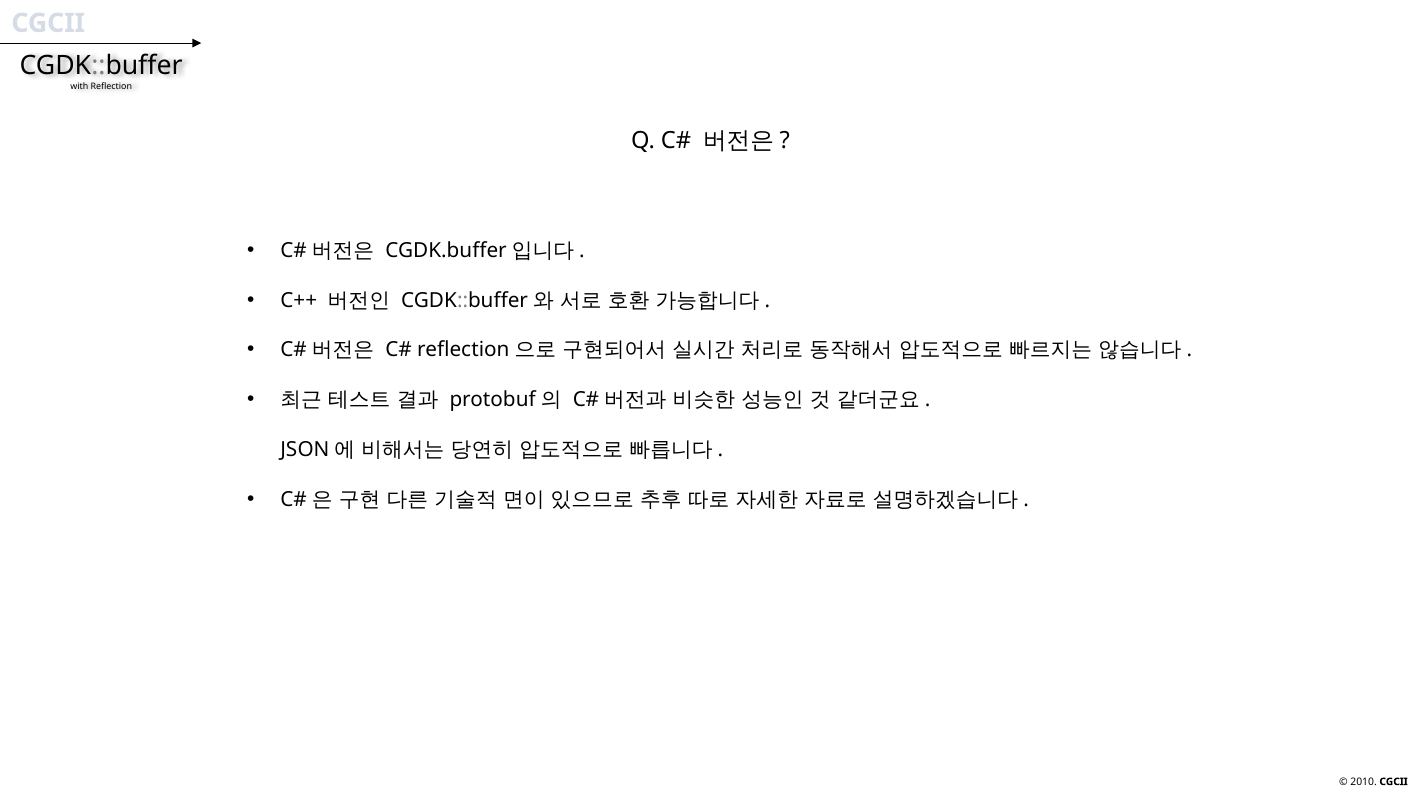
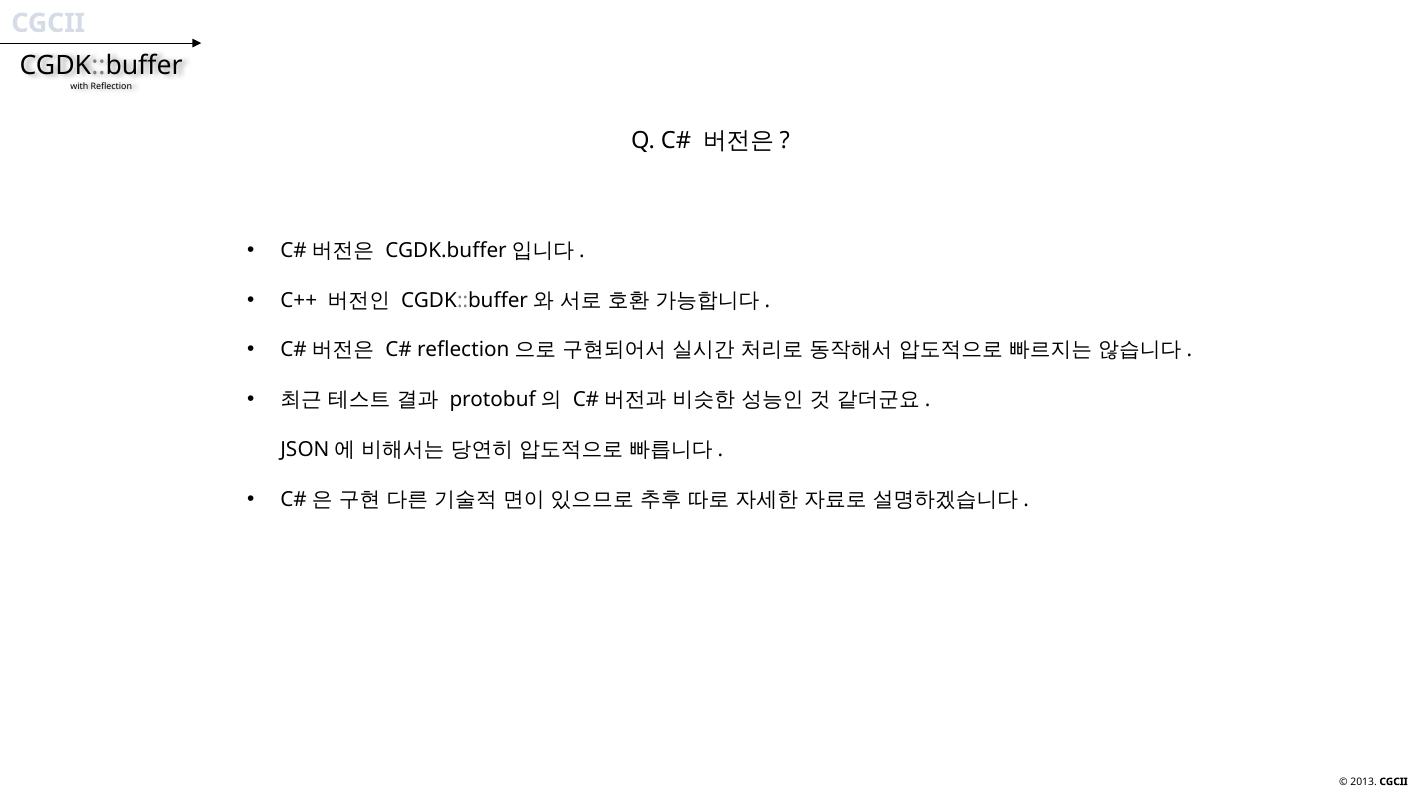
2010: 2010 -> 2013 (1364, 781)
